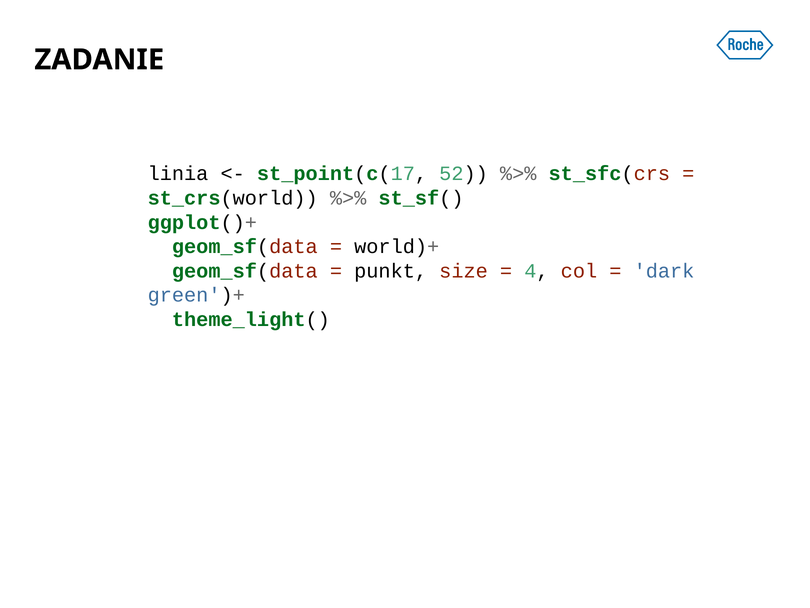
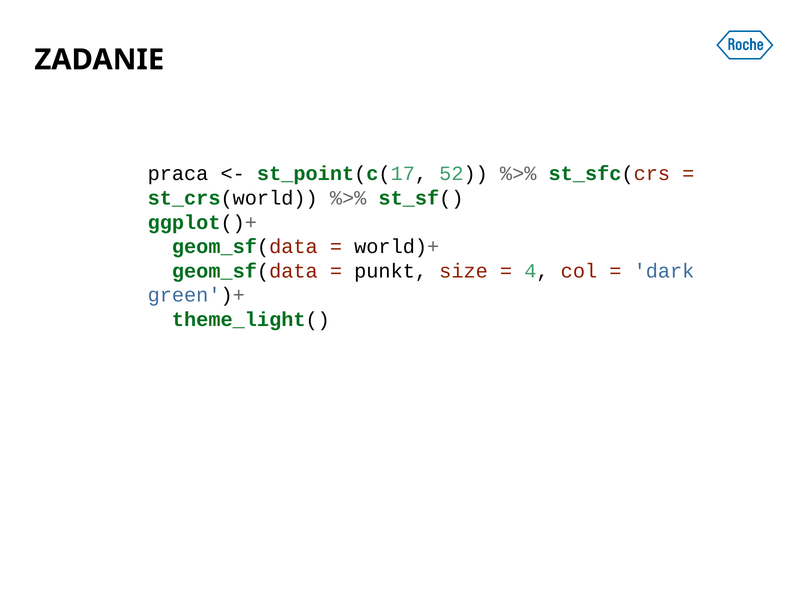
linia: linia -> praca (178, 174)
